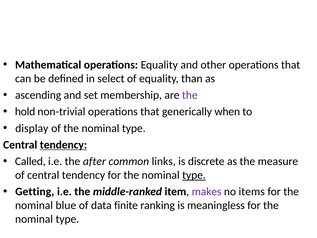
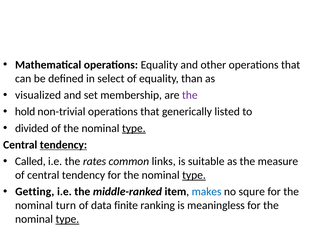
ascending: ascending -> visualized (38, 95)
when: when -> listed (227, 112)
display: display -> divided (32, 128)
type underline: none -> present (134, 128)
after: after -> rates (95, 161)
discrete: discrete -> suitable (206, 161)
makes colour: purple -> blue (207, 191)
items: items -> squre (252, 191)
blue: blue -> turn (66, 205)
type underline: none -> present (67, 219)
